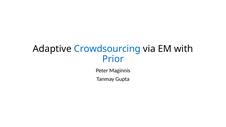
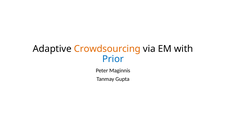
Crowdsourcing colour: blue -> orange (107, 49)
